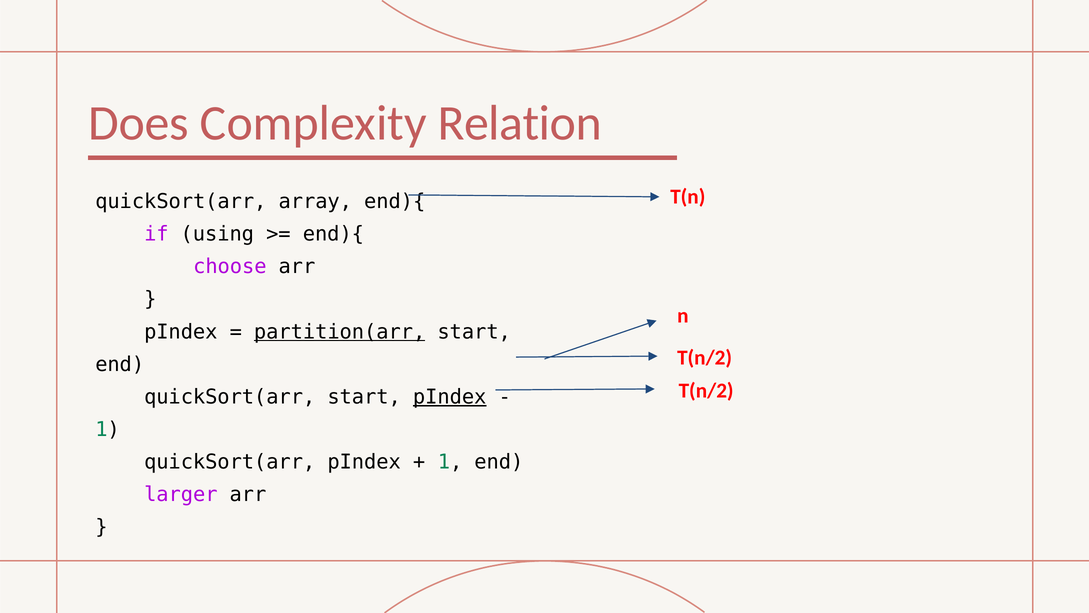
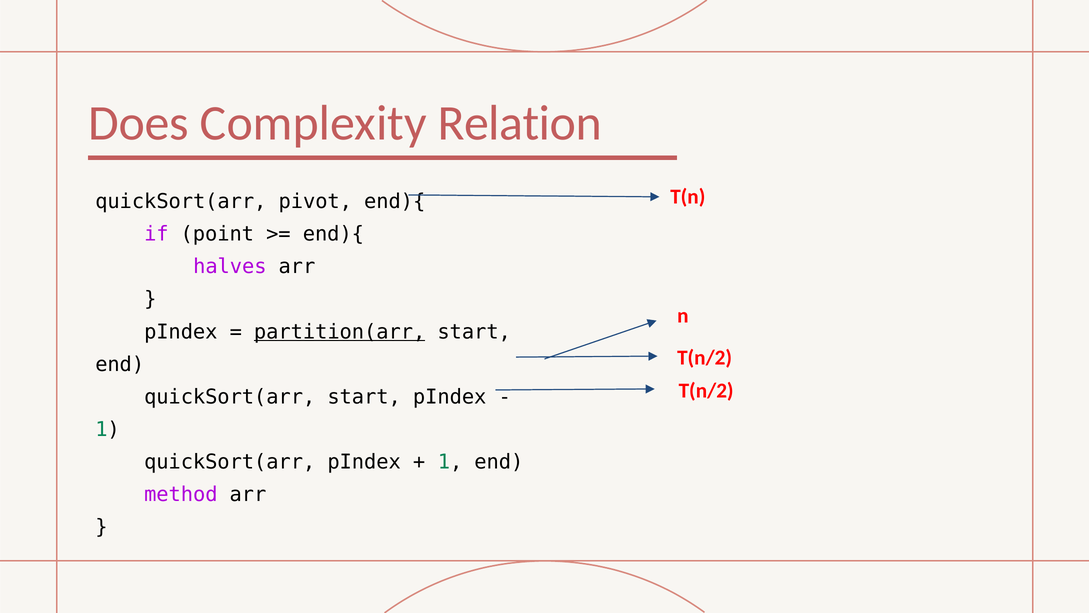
array: array -> pivot (315, 201)
using: using -> point (217, 234)
choose: choose -> halves (230, 267)
pIndex underline: present -> none (450, 397)
larger: larger -> method (181, 494)
